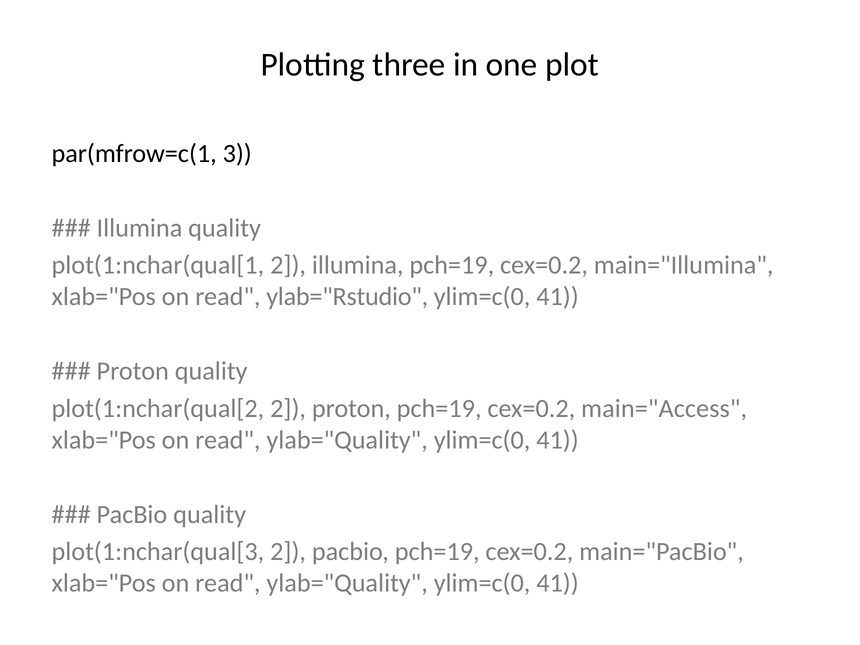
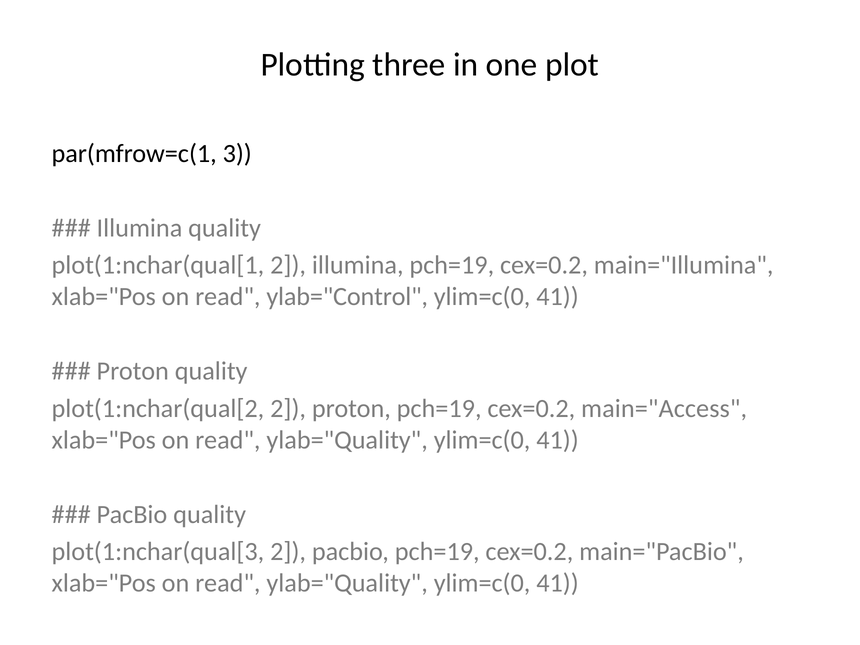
ylab="Rstudio: ylab="Rstudio -> ylab="Control (347, 297)
